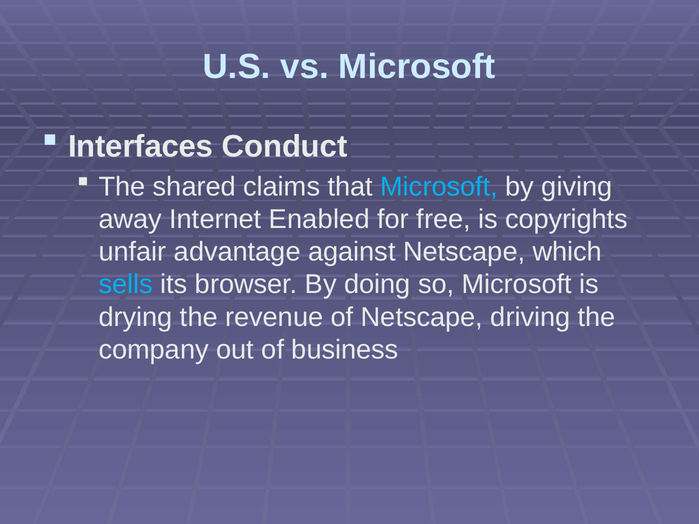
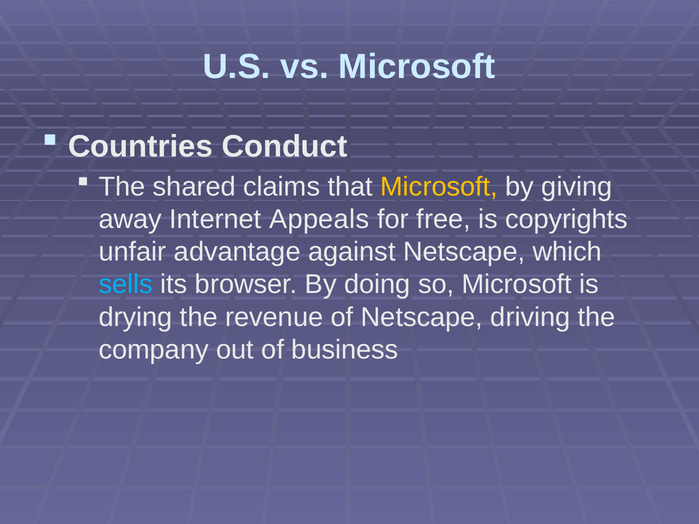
Interfaces: Interfaces -> Countries (141, 147)
Microsoft colour: light blue -> yellow (439, 187)
Enabled: Enabled -> Appeals (319, 219)
